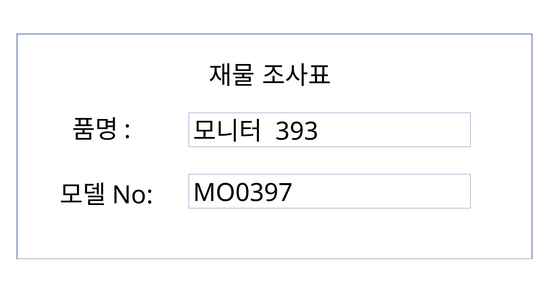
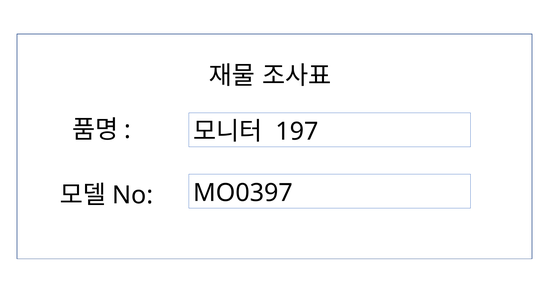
393: 393 -> 197 (297, 132)
